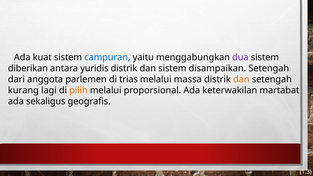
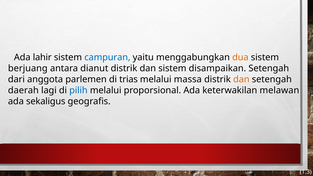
kuat: kuat -> lahir (42, 57)
dua colour: purple -> orange (240, 57)
diberikan: diberikan -> berjuang (28, 68)
yuridis: yuridis -> dianut (94, 68)
kurang: kurang -> daerah (23, 90)
pilih colour: orange -> blue (78, 90)
martabat: martabat -> melawan (279, 90)
